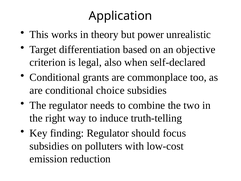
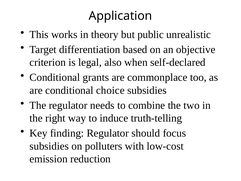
power: power -> public (151, 34)
